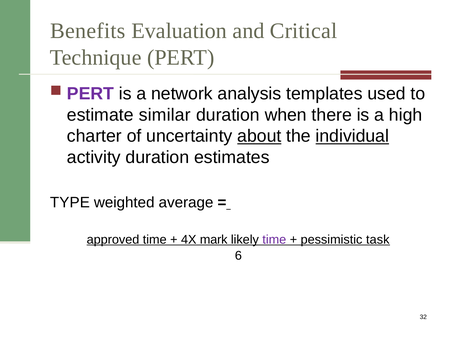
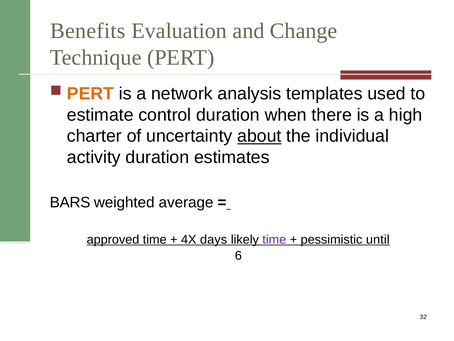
Critical: Critical -> Change (304, 31)
PERT colour: purple -> orange (90, 94)
similar: similar -> control (165, 115)
individual underline: present -> none (352, 136)
TYPE: TYPE -> BARS (70, 202)
mark: mark -> days (214, 239)
task: task -> until (378, 239)
